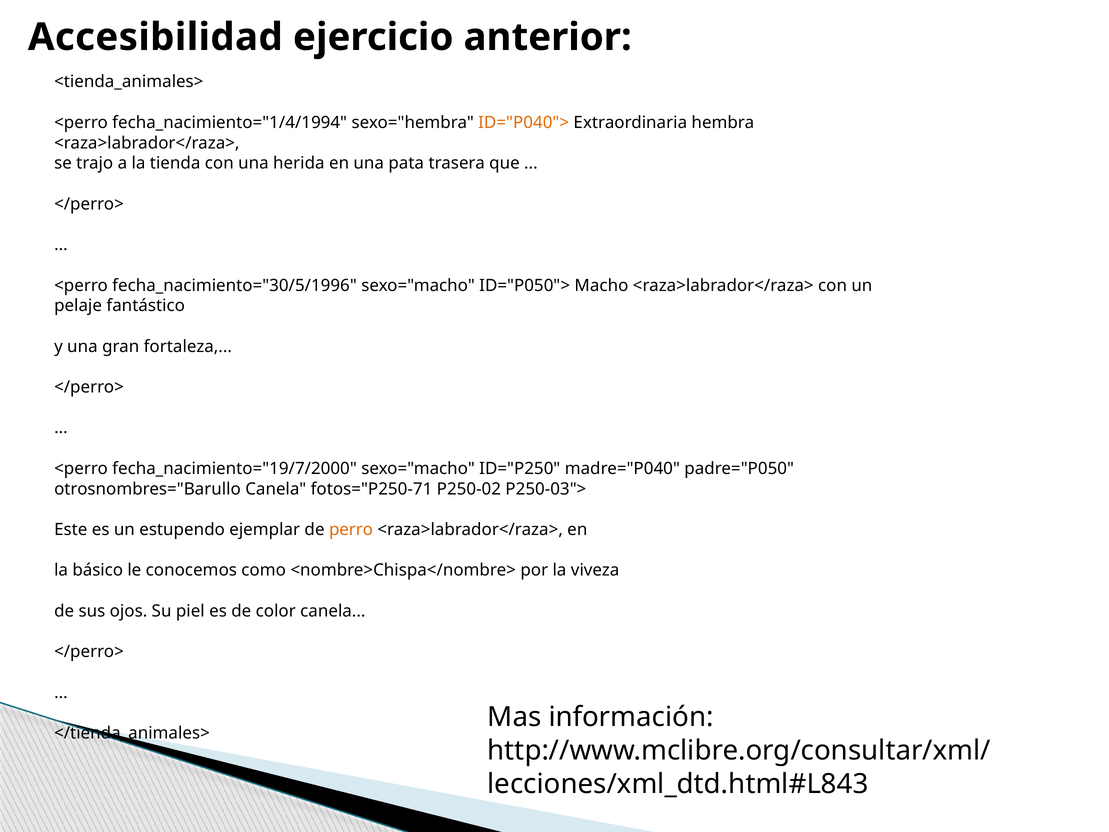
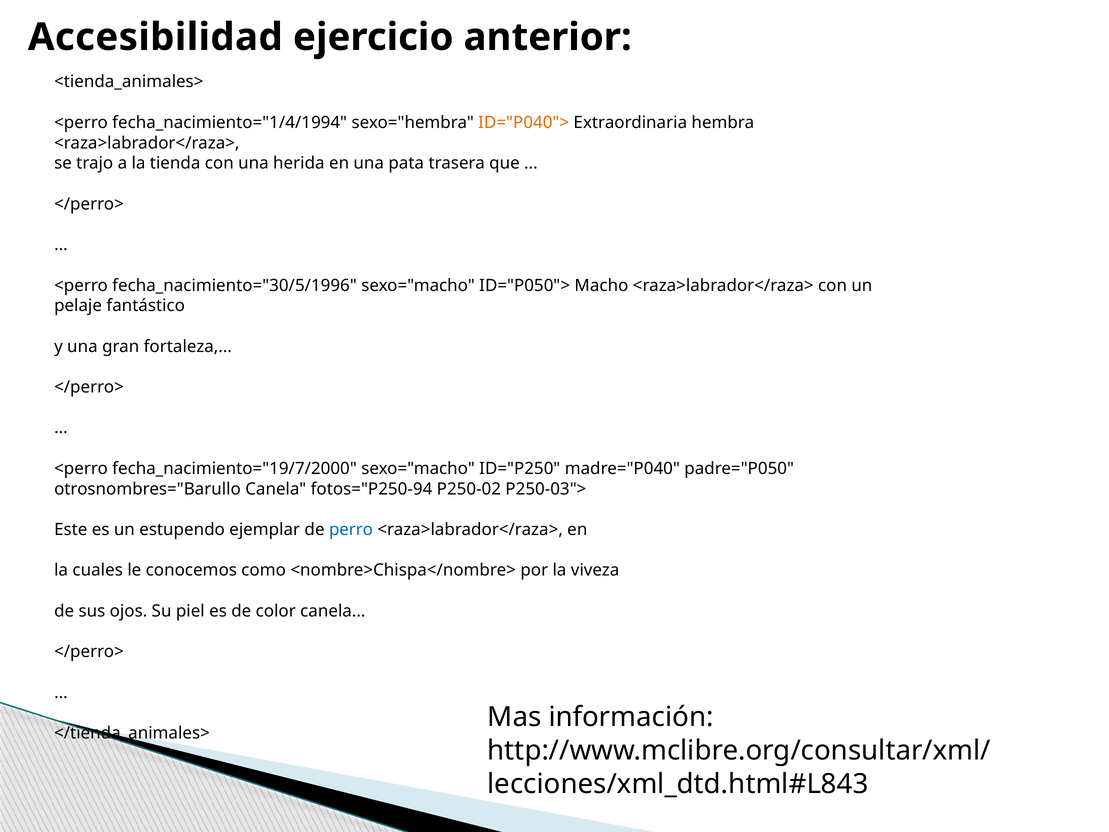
fotos="P250-71: fotos="P250-71 -> fotos="P250-94 (371, 489)
perro colour: orange -> blue (351, 529)
básico: básico -> cuales (98, 570)
